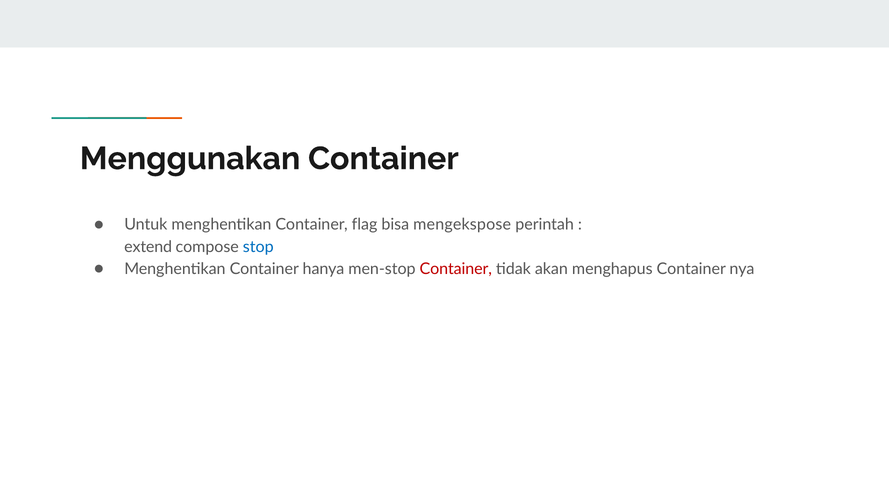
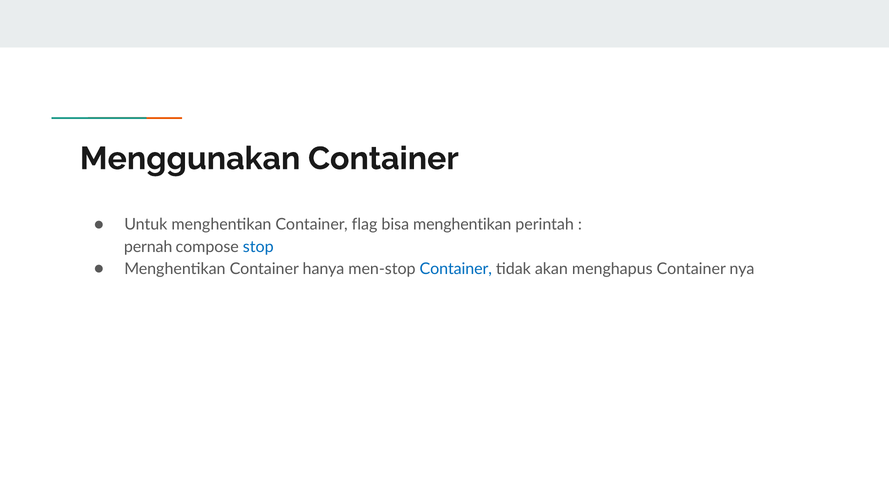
bisa mengekspose: mengekspose -> menghentikan (462, 225)
extend: extend -> pernah (148, 247)
Container colour: red -> blue (456, 269)
